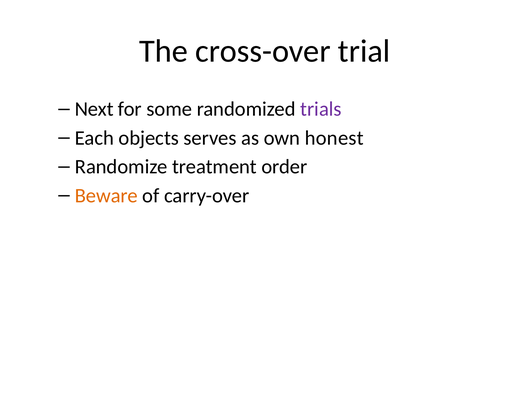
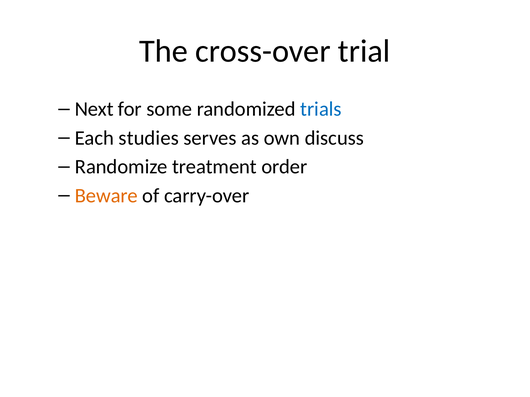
trials colour: purple -> blue (321, 109)
objects: objects -> studies (149, 138)
honest: honest -> discuss (334, 138)
